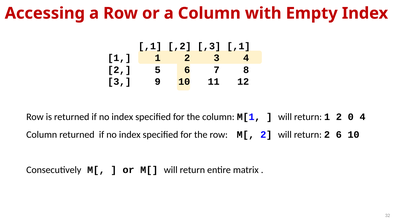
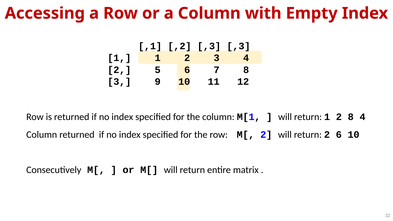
,3 ,1: ,1 -> ,3 (239, 46)
2 0: 0 -> 8 (351, 117)
